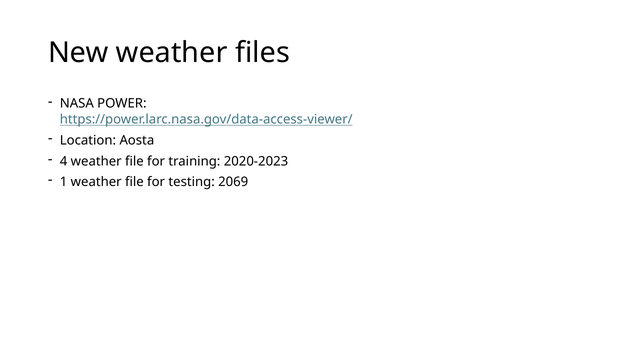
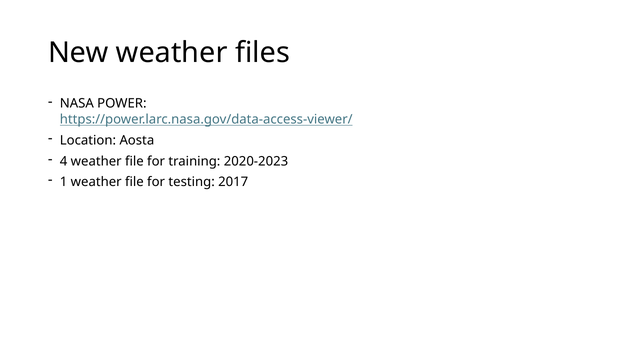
2069: 2069 -> 2017 (233, 182)
